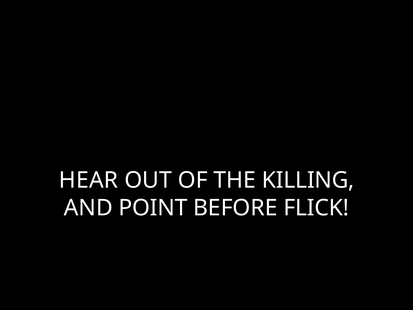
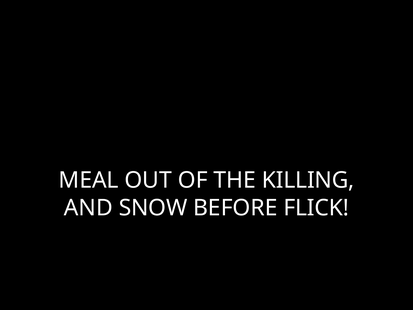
HEAR: HEAR -> MEAL (89, 180)
POINT: POINT -> SNOW (153, 208)
